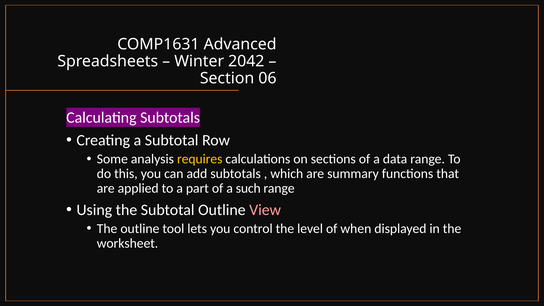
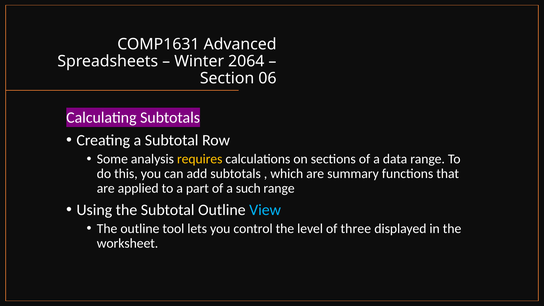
2042: 2042 -> 2064 (246, 61)
View colour: pink -> light blue (265, 210)
when: when -> three (356, 229)
